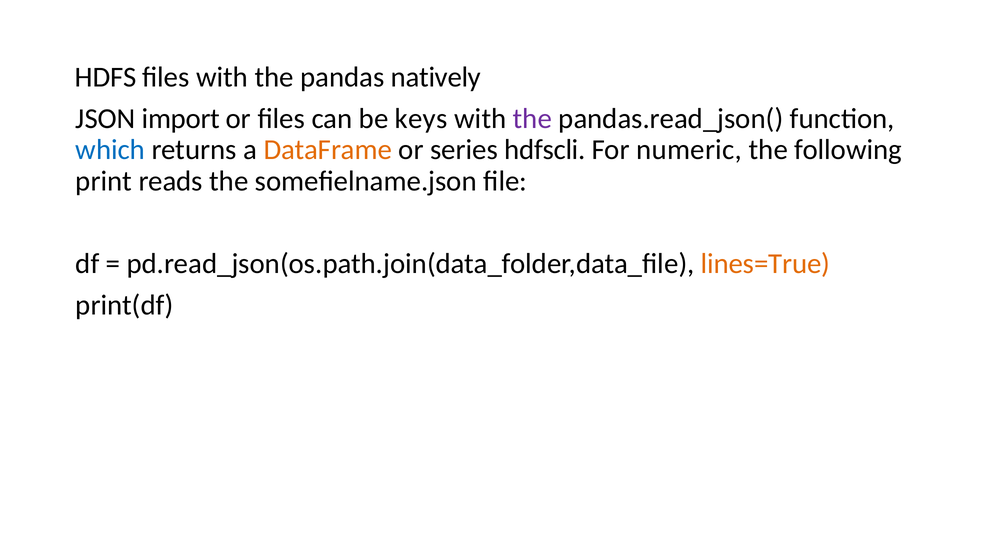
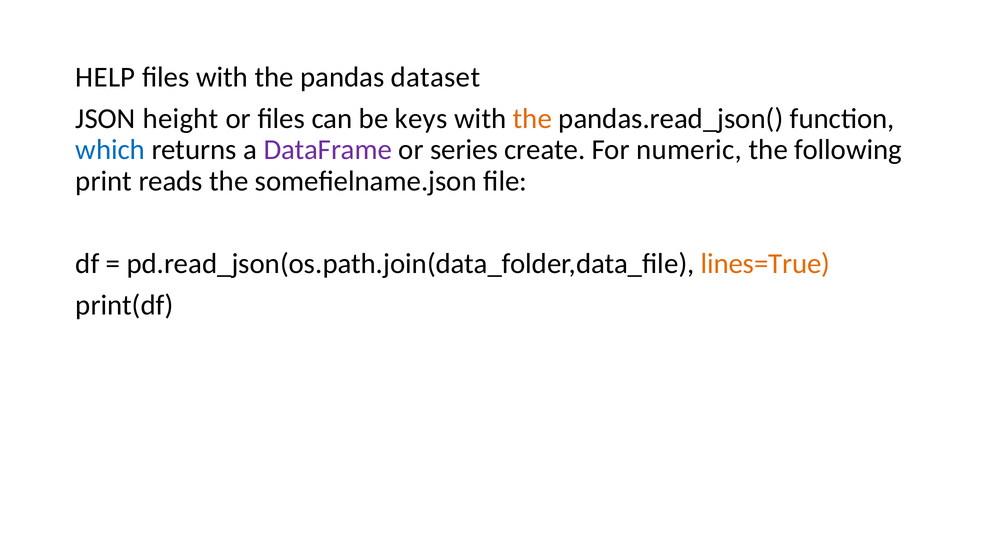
HDFS: HDFS -> HELP (105, 77)
natively: natively -> dataset (436, 77)
import: import -> height (181, 119)
the colour: purple -> orange (532, 119)
DataFrame colour: orange -> purple (328, 150)
hdfscli: hdfscli -> create (545, 150)
